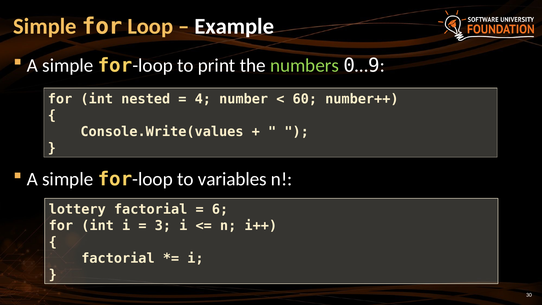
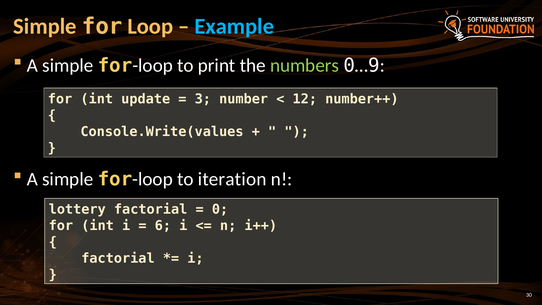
Example colour: white -> light blue (234, 26)
nested: nested -> update (146, 99)
4: 4 -> 3 (203, 99)
60: 60 -> 12 (305, 99)
variables: variables -> iteration (232, 179)
6: 6 -> 0 (220, 209)
3: 3 -> 6 (163, 226)
